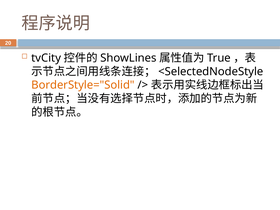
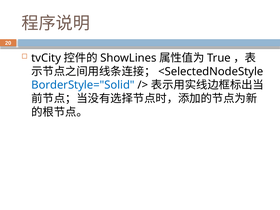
BorderStyle="Solid colour: orange -> blue (83, 85)
